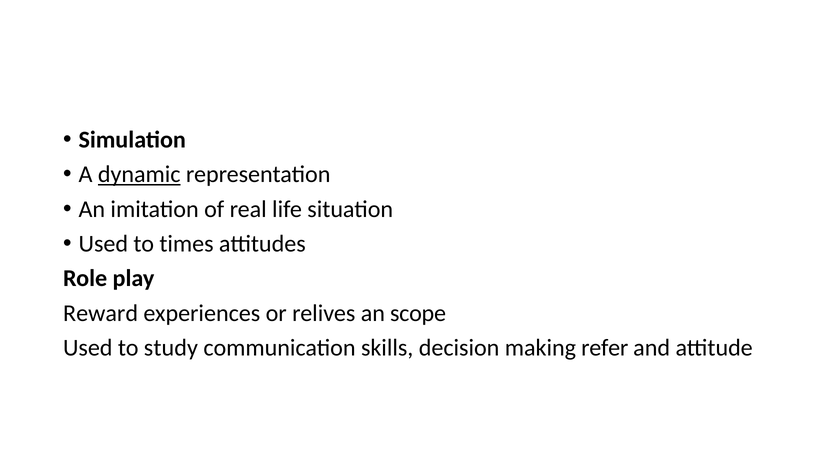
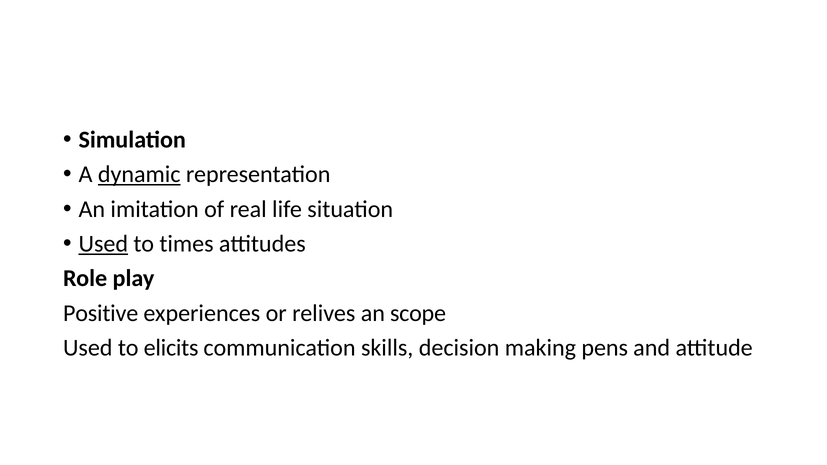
Used underline: none -> present (103, 244)
Reward: Reward -> Positive (101, 313)
study: study -> elicits (171, 348)
refer: refer -> pens (605, 348)
